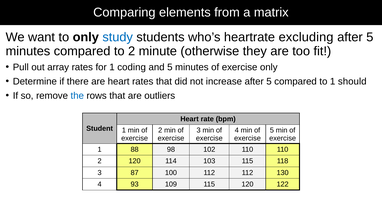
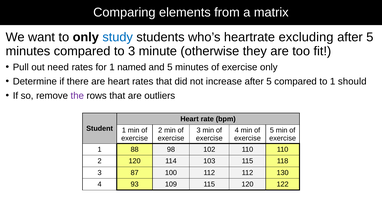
to 2: 2 -> 3 (132, 51)
array: array -> need (58, 67)
coding: coding -> named (132, 67)
the colour: blue -> purple (77, 96)
